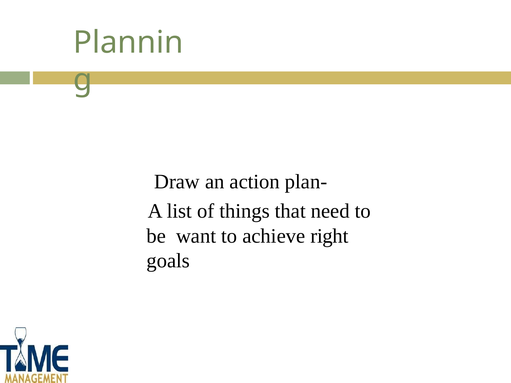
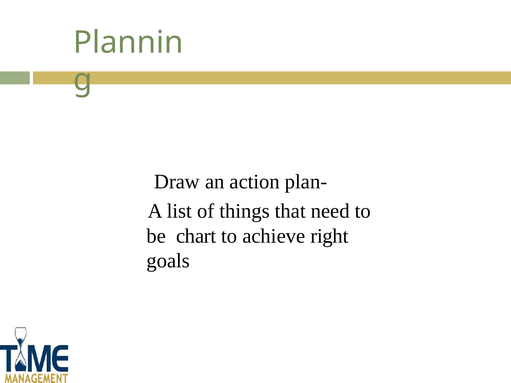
want: want -> chart (196, 236)
